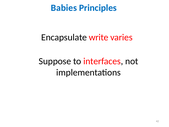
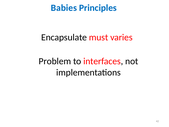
write: write -> must (99, 37)
Suppose: Suppose -> Problem (55, 61)
